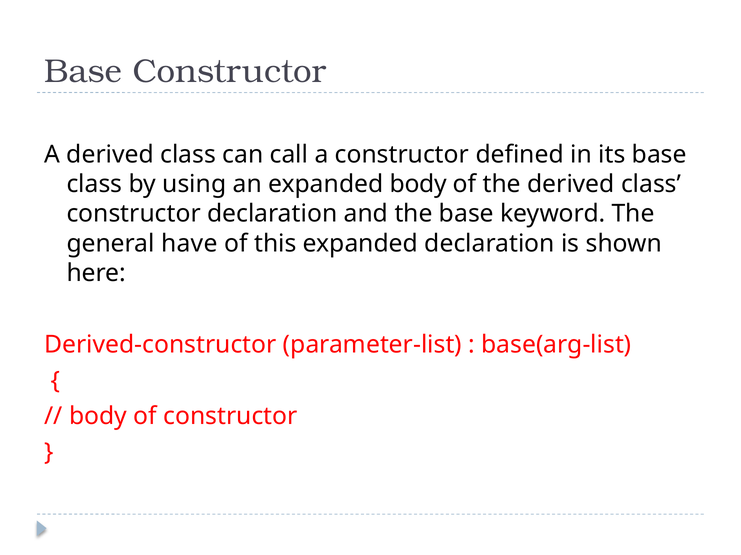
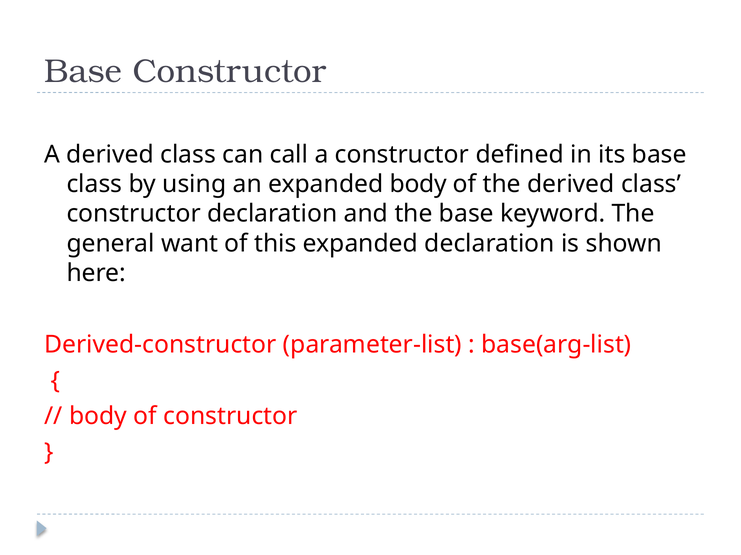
have: have -> want (190, 244)
